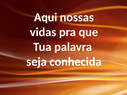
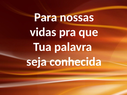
Aqui: Aqui -> Para (46, 17)
